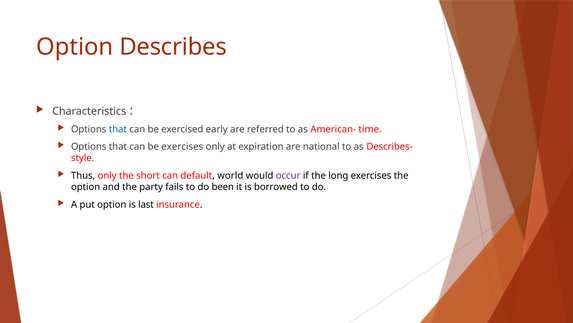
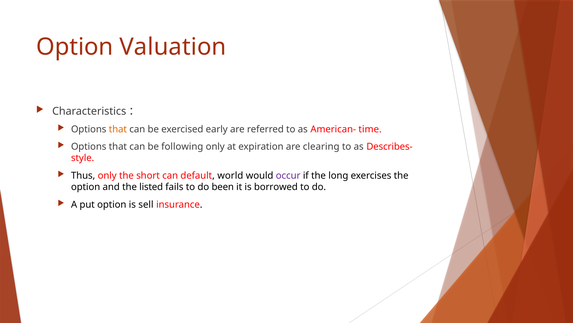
Describes: Describes -> Valuation (173, 47)
that colour: blue -> orange (118, 129)
be exercises: exercises -> following (182, 146)
national: national -> clearing (321, 146)
party: party -> listed (151, 187)
last: last -> sell (146, 204)
